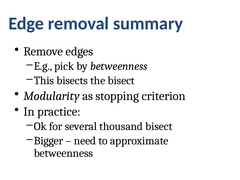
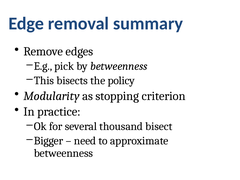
the bisect: bisect -> policy (121, 81)
